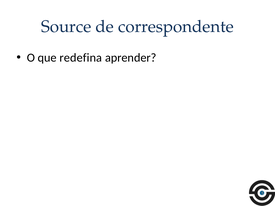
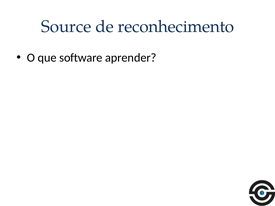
correspondente: correspondente -> reconhecimento (176, 27)
redefina: redefina -> software (81, 58)
